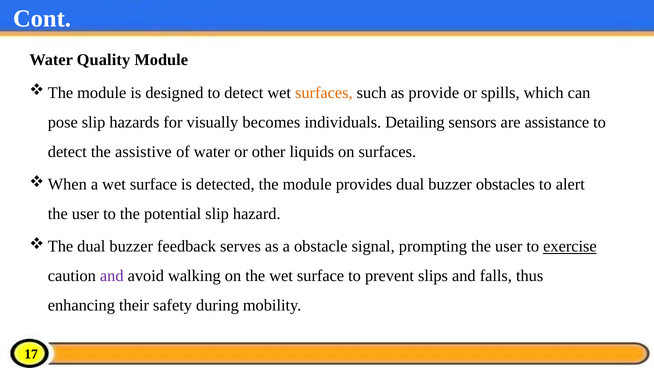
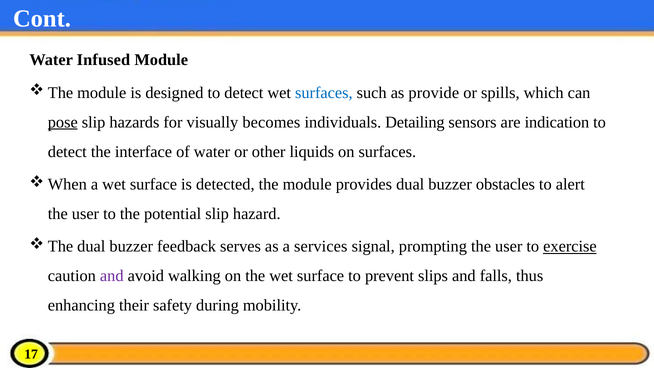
Quality: Quality -> Infused (103, 60)
surfaces colour: orange -> blue (324, 93)
pose underline: none -> present (63, 122)
assistance: assistance -> indication (557, 122)
assistive: assistive -> interface (143, 152)
obstacle: obstacle -> services (321, 246)
